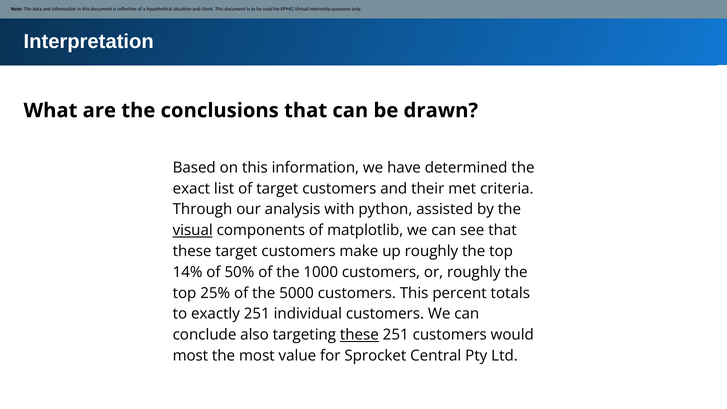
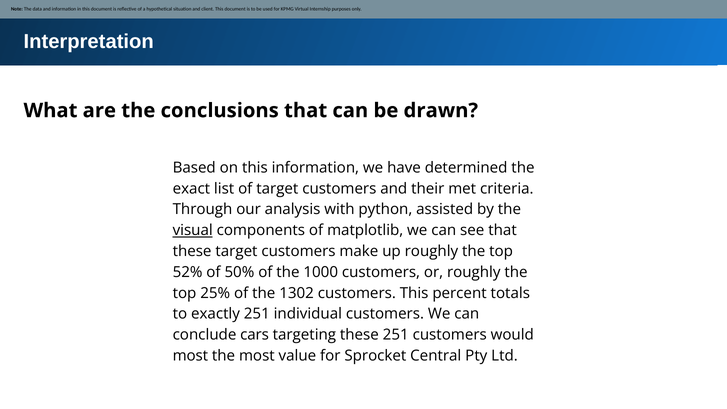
14%: 14% -> 52% (188, 272)
5000: 5000 -> 1302 (297, 293)
also: also -> cars (255, 335)
these underline: present -> none (359, 335)
